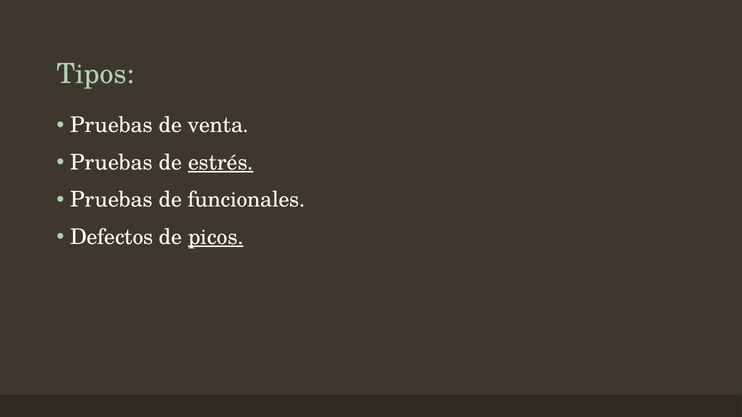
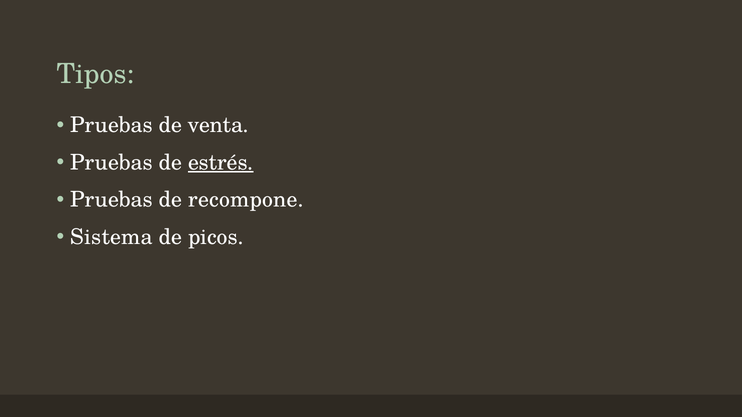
funcionales: funcionales -> recompone (246, 200)
Defectos: Defectos -> Sistema (112, 237)
picos underline: present -> none (216, 237)
